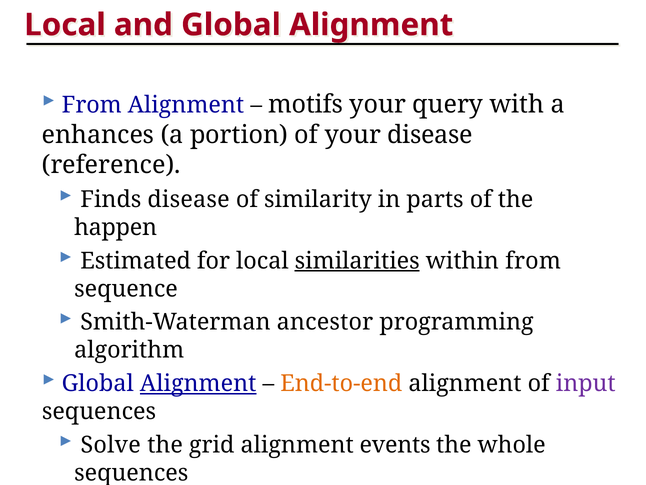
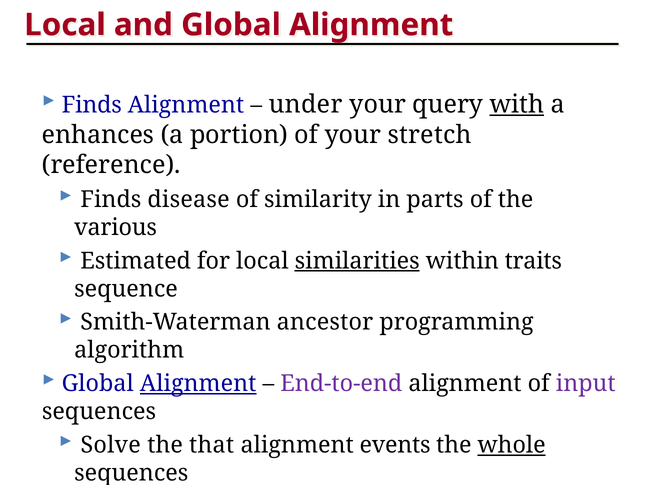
From: From -> Finds (92, 105)
motifs: motifs -> under (305, 105)
with underline: none -> present (517, 105)
your disease: disease -> stretch (430, 135)
happen: happen -> various (116, 227)
within from: from -> traits (533, 261)
End-to-end colour: orange -> purple (341, 383)
grid: grid -> that (212, 445)
whole underline: none -> present (512, 445)
